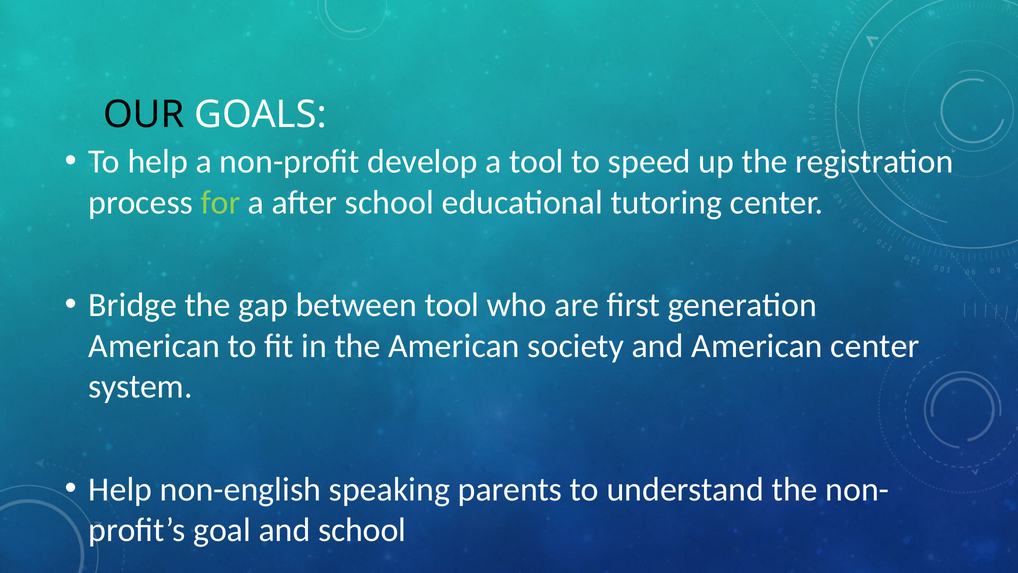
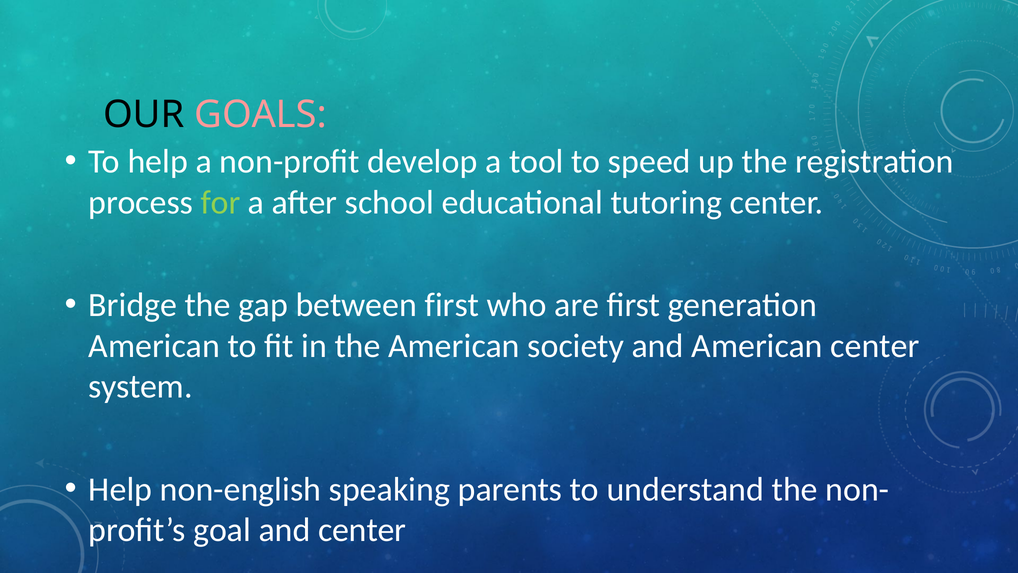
GOALS colour: white -> pink (261, 114)
between tool: tool -> first (452, 305)
and school: school -> center (362, 530)
